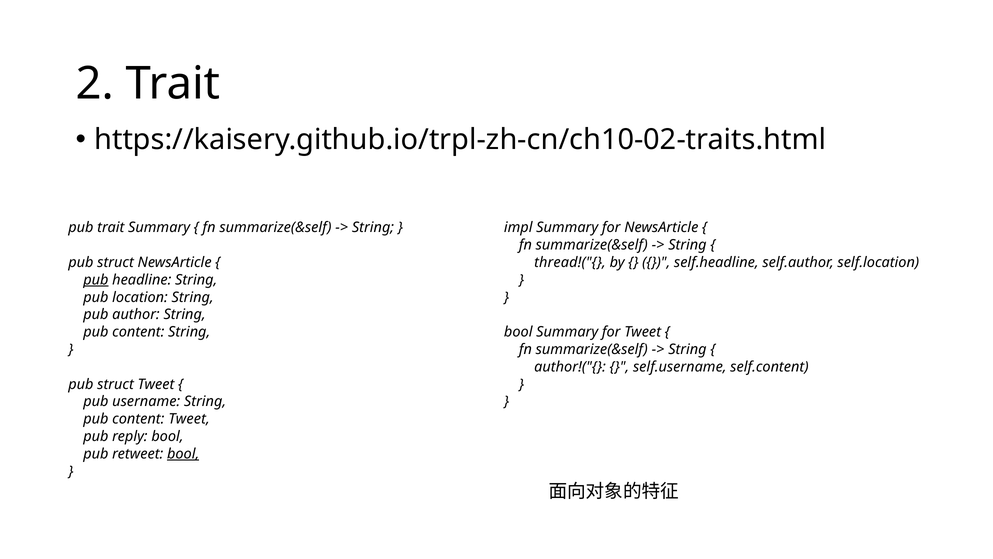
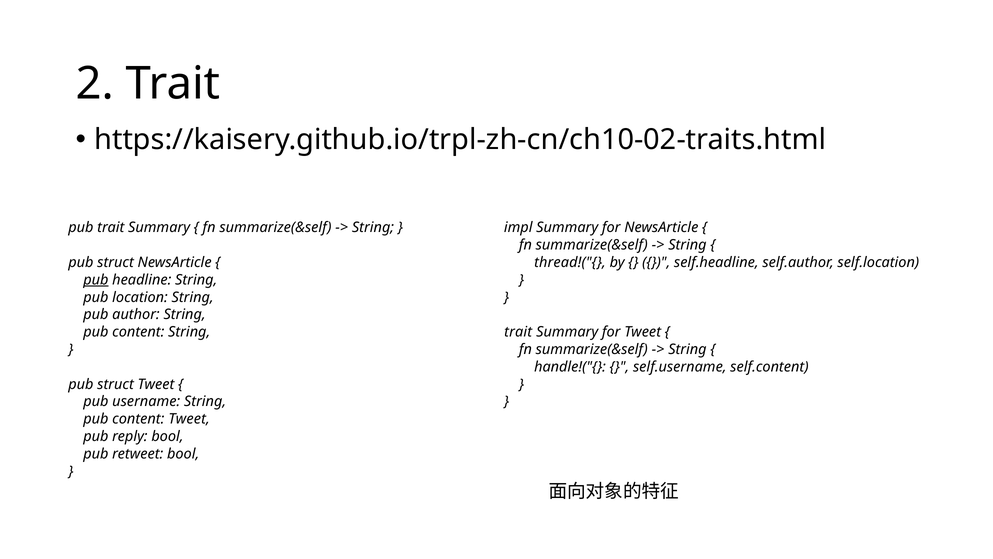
bool: bool -> trait (518, 332)
author!("{: author!("{ -> handle!("{ (570, 367)
bool underline: present -> none (183, 453)
